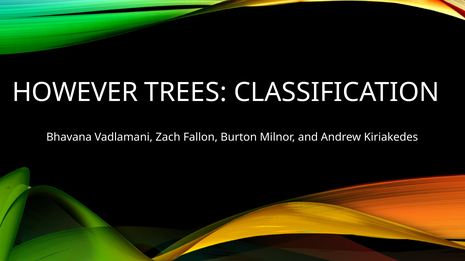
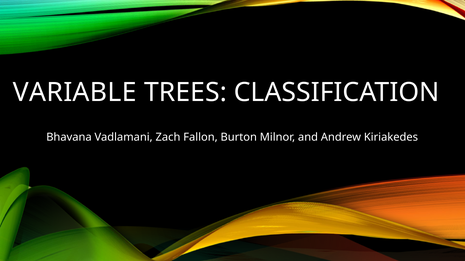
HOWEVER: HOWEVER -> VARIABLE (75, 93)
